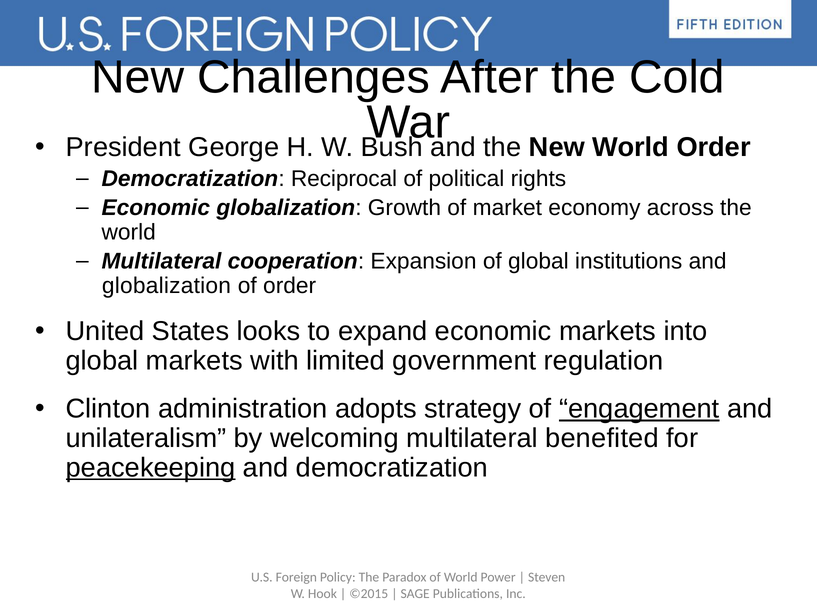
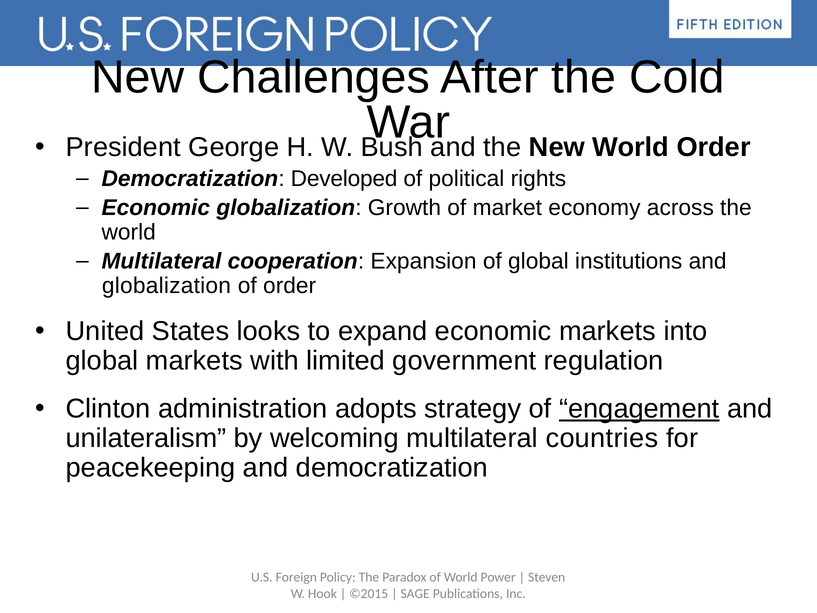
Reciprocal: Reciprocal -> Developed (344, 179)
benefited: benefited -> countries (602, 438)
peacekeeping underline: present -> none (151, 467)
